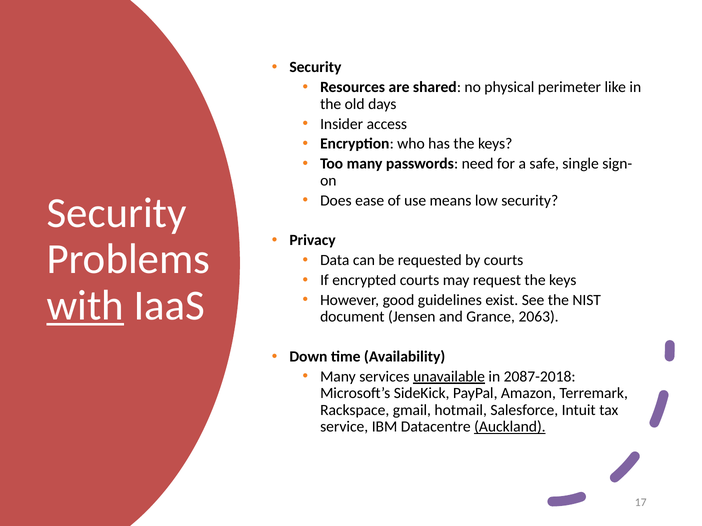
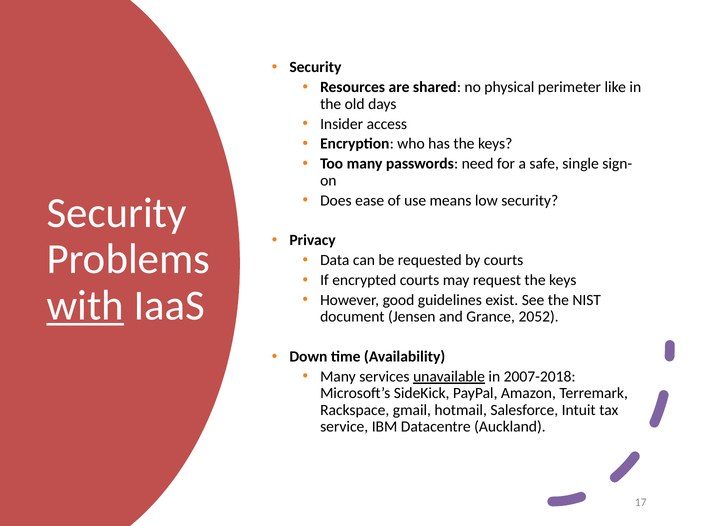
2063: 2063 -> 2052 (539, 317)
2087-2018: 2087-2018 -> 2007-2018 (540, 377)
Auckland underline: present -> none (510, 427)
